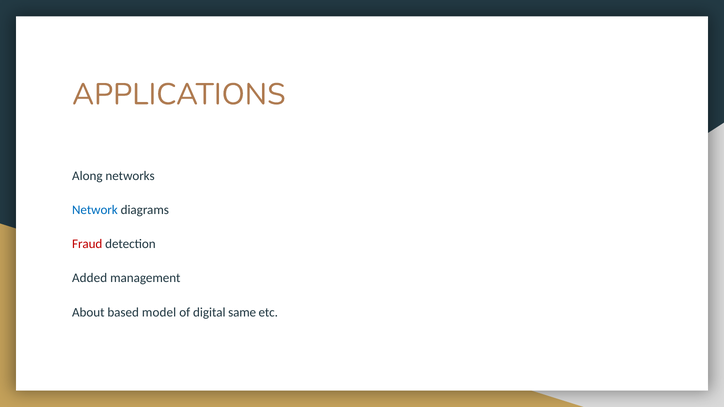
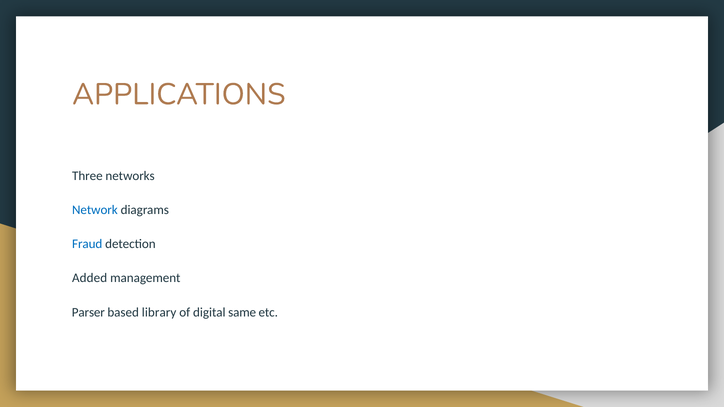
Along: Along -> Three (87, 176)
Fraud colour: red -> blue (87, 244)
About: About -> Parser (88, 312)
model: model -> library (159, 312)
